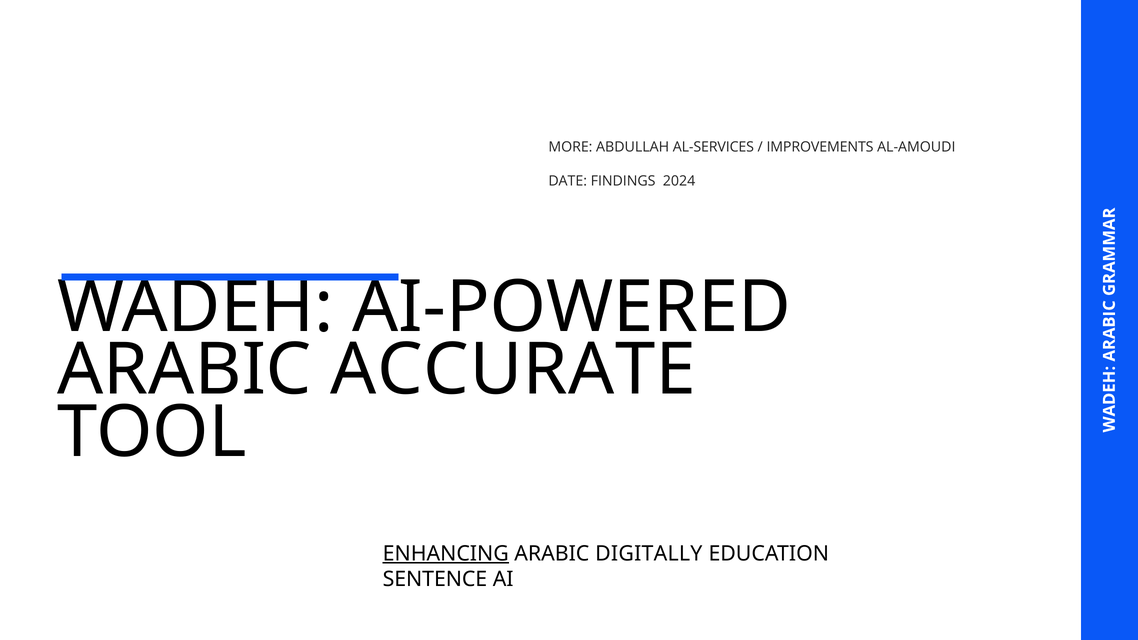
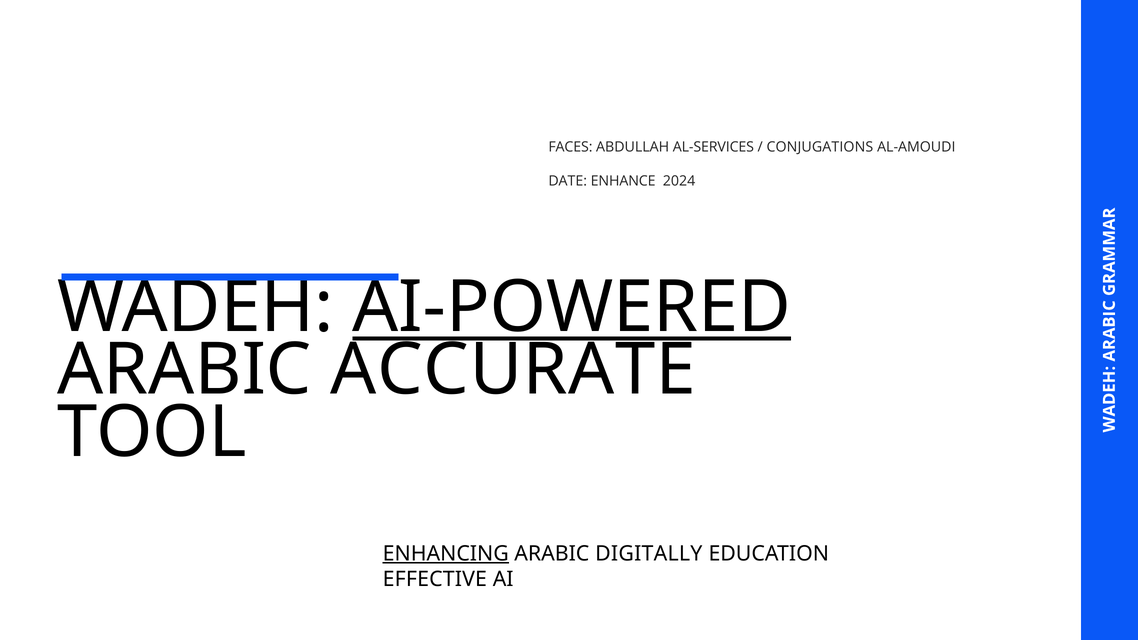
MORE: MORE -> FACES (570, 147)
IMPROVEMENTS: IMPROVEMENTS -> CONJUGATIONS (820, 147)
FINDINGS: FINDINGS -> ENHANCE (623, 181)
AI-POWERED underline: none -> present (572, 307)
SENTENCE: SENTENCE -> EFFECTIVE (435, 579)
